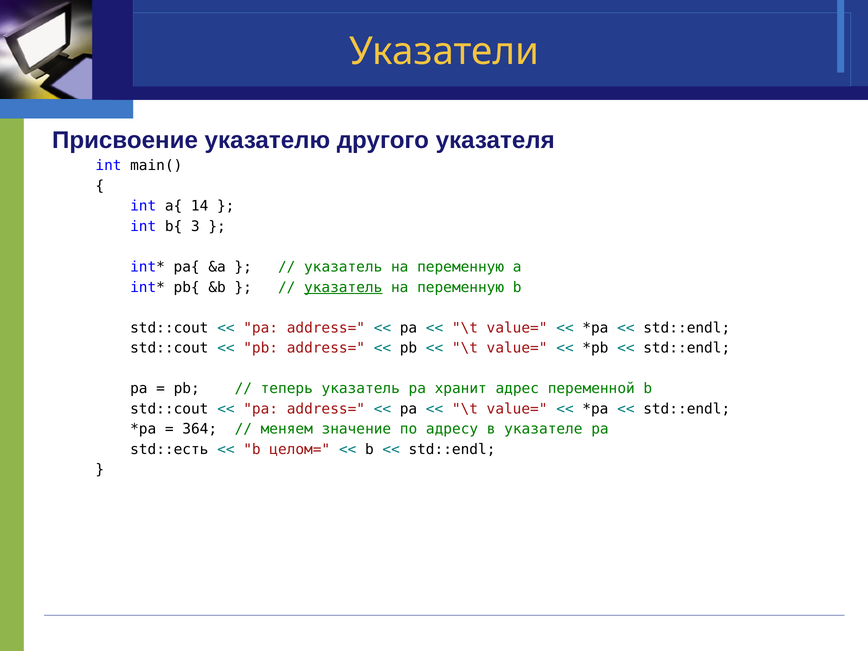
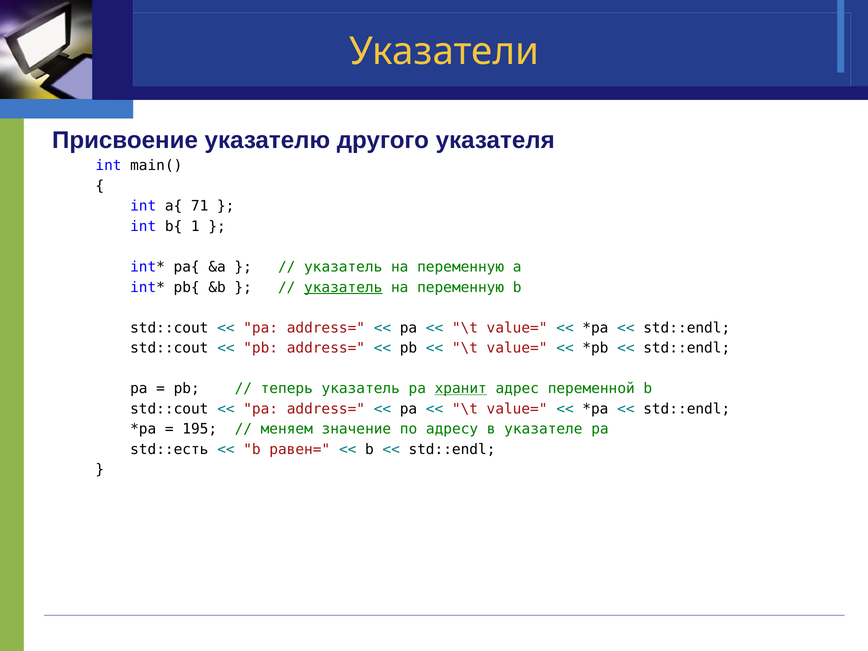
14: 14 -> 71 (200, 206)
3: 3 -> 1 (195, 226)
хранит underline: none -> present (461, 389)
364: 364 -> 195 (200, 429)
целом=: целом= -> равен= (300, 449)
